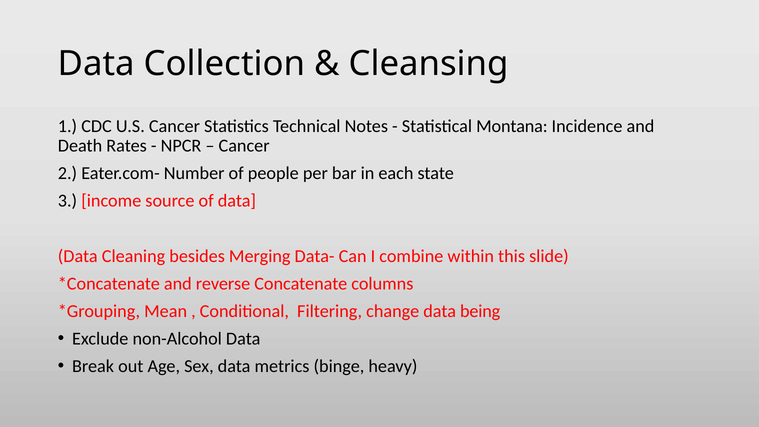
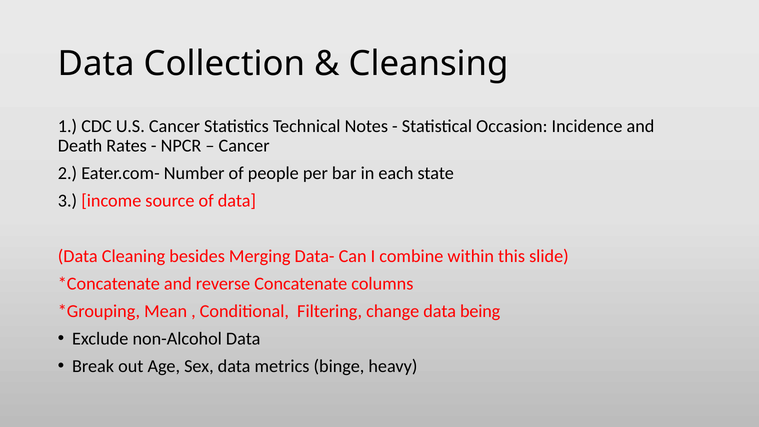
Montana: Montana -> Occasion (512, 126)
